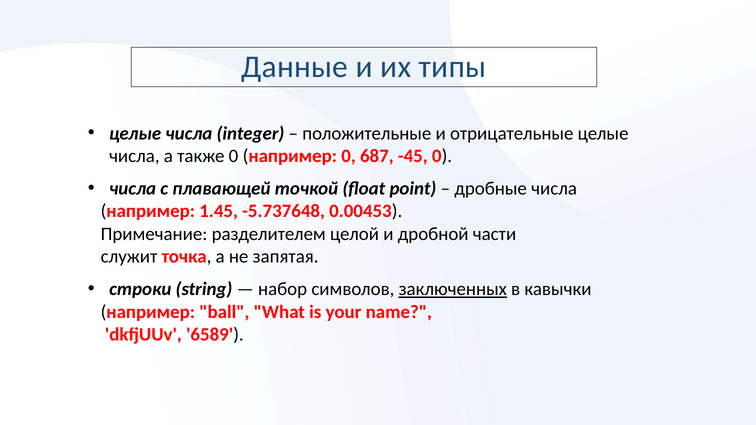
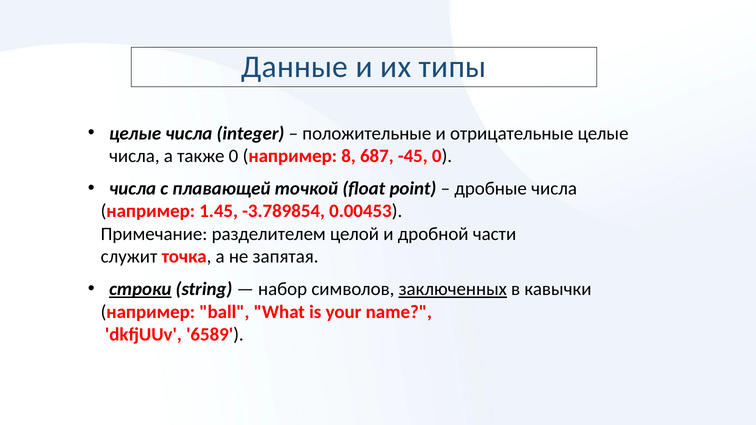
например 0: 0 -> 8 (349, 156)
-5.737648: -5.737648 -> -3.789854 (284, 211)
строки underline: none -> present (140, 289)
